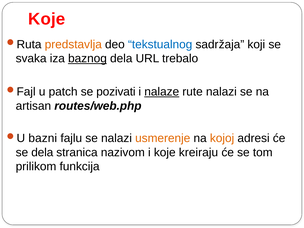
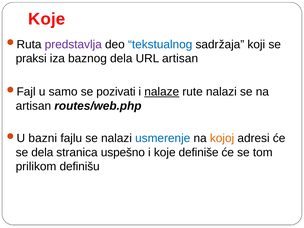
predstavlja colour: orange -> purple (73, 44)
svaka: svaka -> praksi (31, 59)
baznog underline: present -> none (87, 59)
URL trebalo: trebalo -> artisan (180, 59)
patch: patch -> samo (63, 92)
usmerenje colour: orange -> blue (163, 138)
nazivom: nazivom -> uspešno (123, 152)
kreiraju: kreiraju -> definiše (199, 152)
funkcija: funkcija -> definišu (80, 167)
